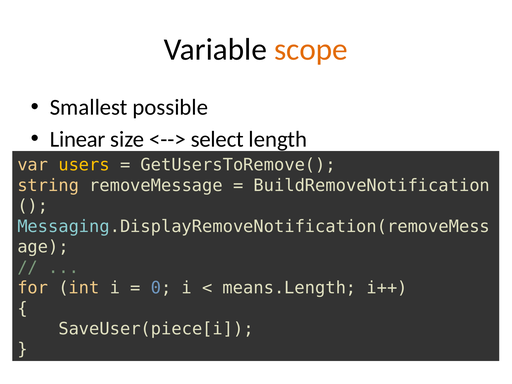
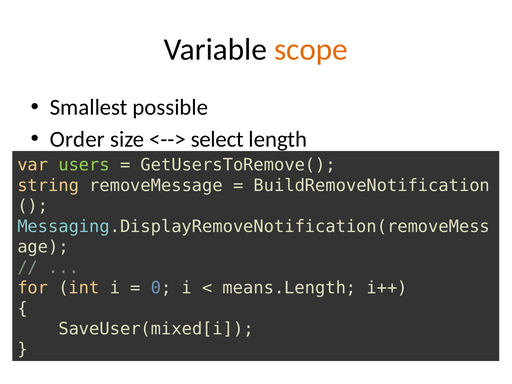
Linear: Linear -> Order (77, 139)
users colour: yellow -> light green (84, 165)
SaveUser(piece[i: SaveUser(piece[i -> SaveUser(mixed[i (156, 329)
